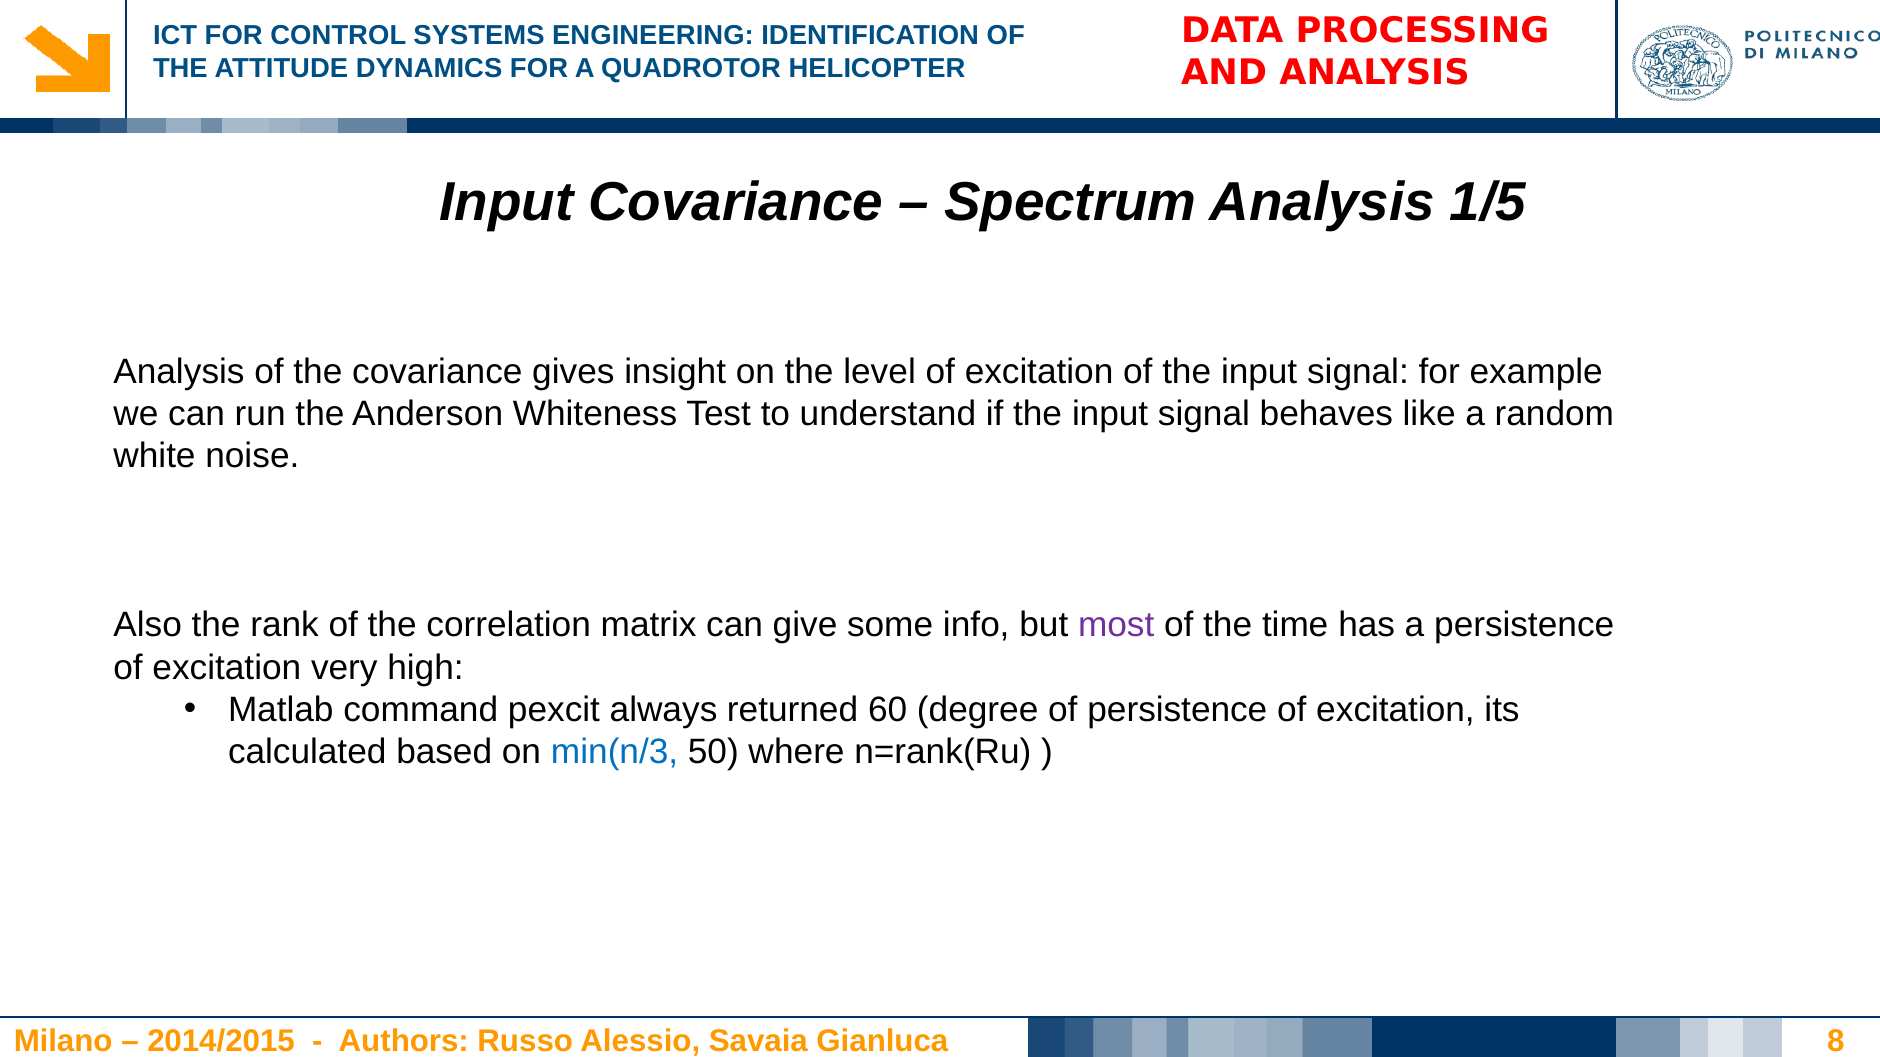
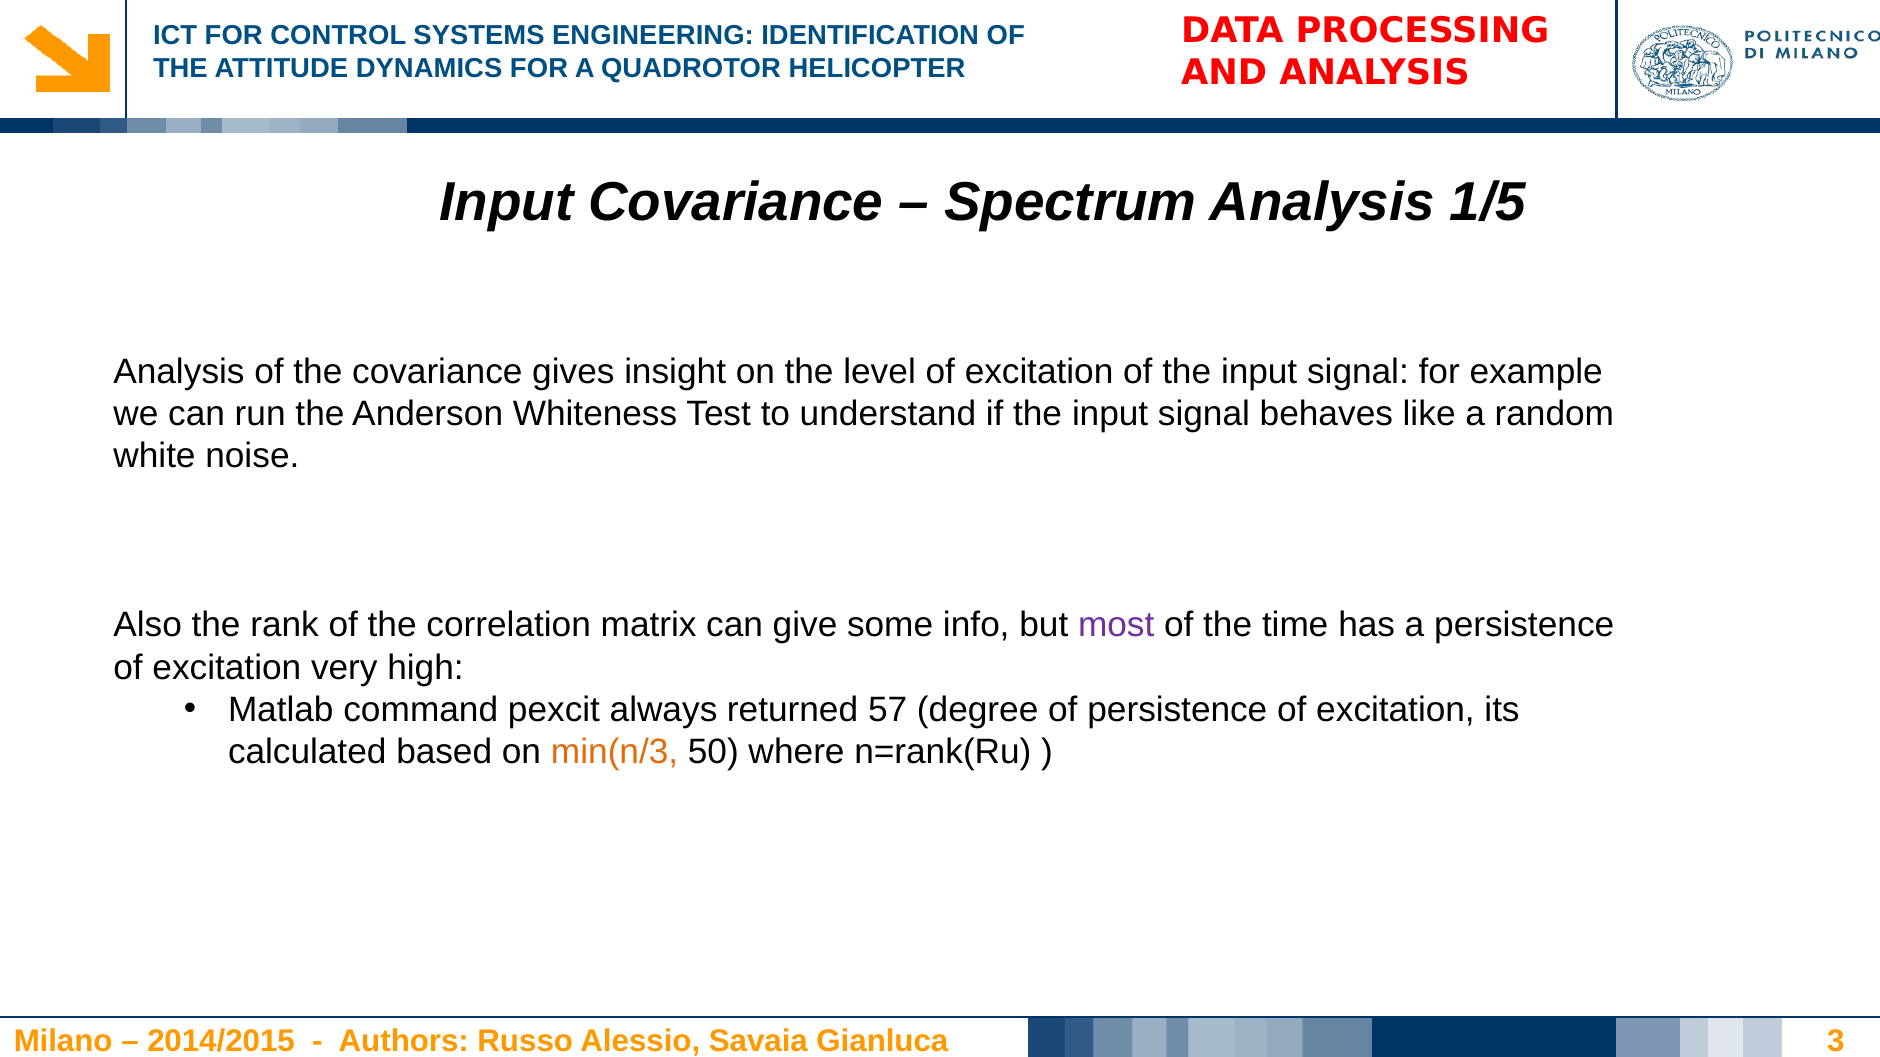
60: 60 -> 57 (888, 710)
min(n/3 colour: blue -> orange (615, 752)
8: 8 -> 3 (1836, 1042)
